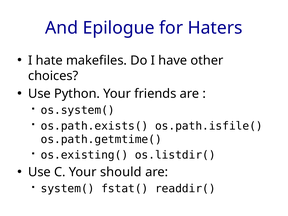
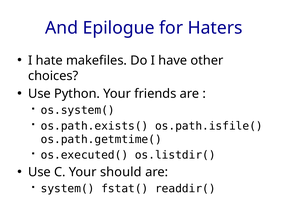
os.existing(: os.existing( -> os.executed( (84, 155)
